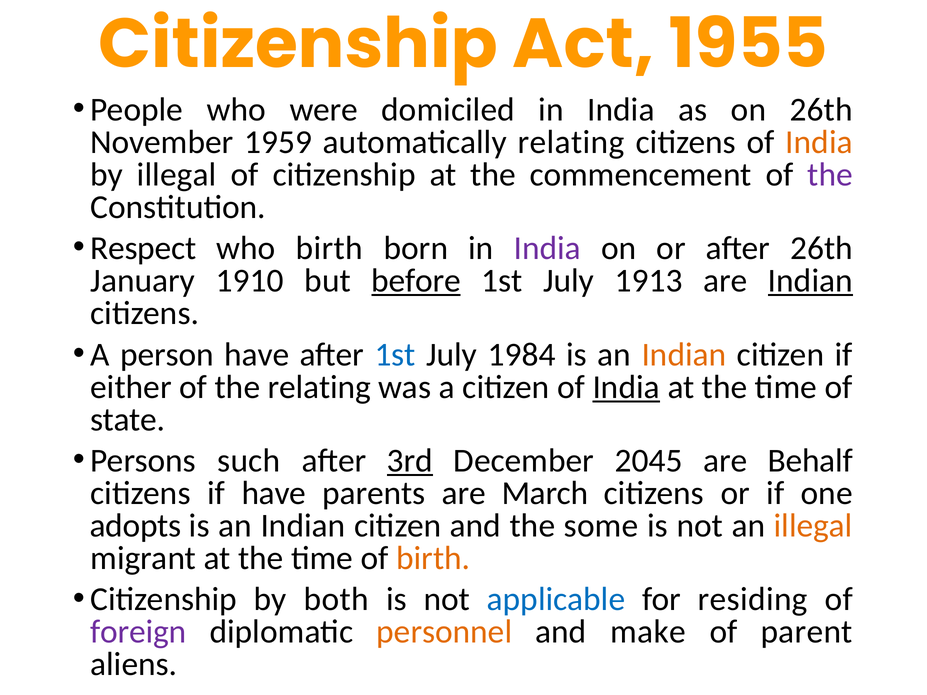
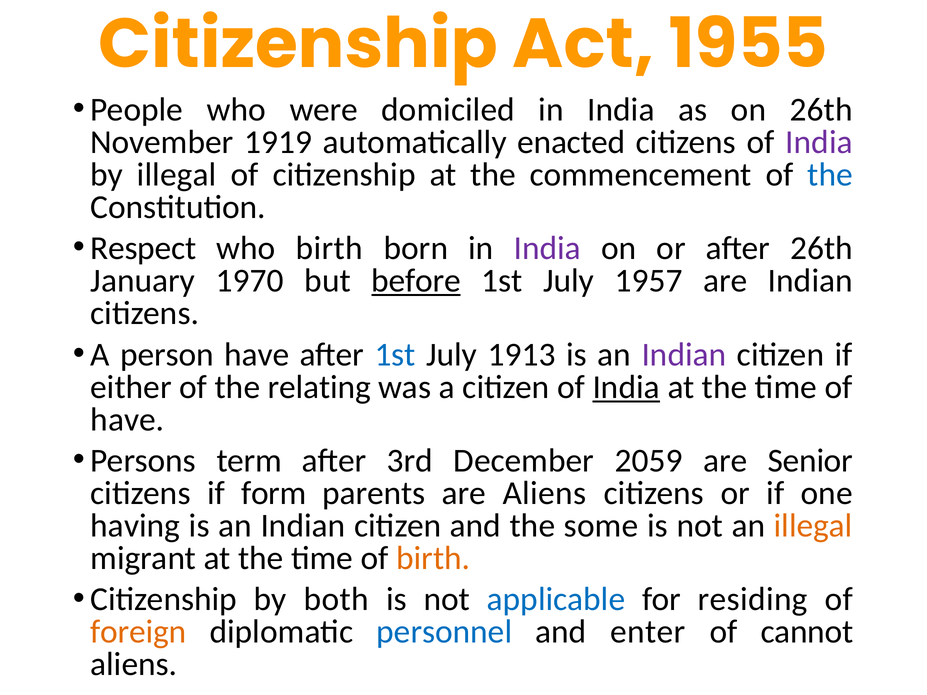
1959: 1959 -> 1919 (278, 142)
automatically relating: relating -> enacted (571, 142)
India colour: orange -> purple (819, 142)
the colour: purple -> blue (830, 175)
1910: 1910 -> 1970 (250, 281)
1913: 1913 -> 1957 (649, 281)
Indian underline: present -> none (810, 281)
1984: 1984 -> 1913 (522, 355)
Indian colour: orange -> purple (684, 355)
state: state -> have (127, 420)
such: such -> term (249, 461)
3rd underline: present -> none (410, 461)
2045: 2045 -> 2059 (649, 461)
Behalf: Behalf -> Senior (810, 461)
if have: have -> form (274, 493)
are March: March -> Aliens (545, 493)
adopts: adopts -> having (135, 526)
foreign colour: purple -> orange (138, 632)
personnel colour: orange -> blue (444, 632)
make: make -> enter (648, 632)
parent: parent -> cannot (807, 632)
